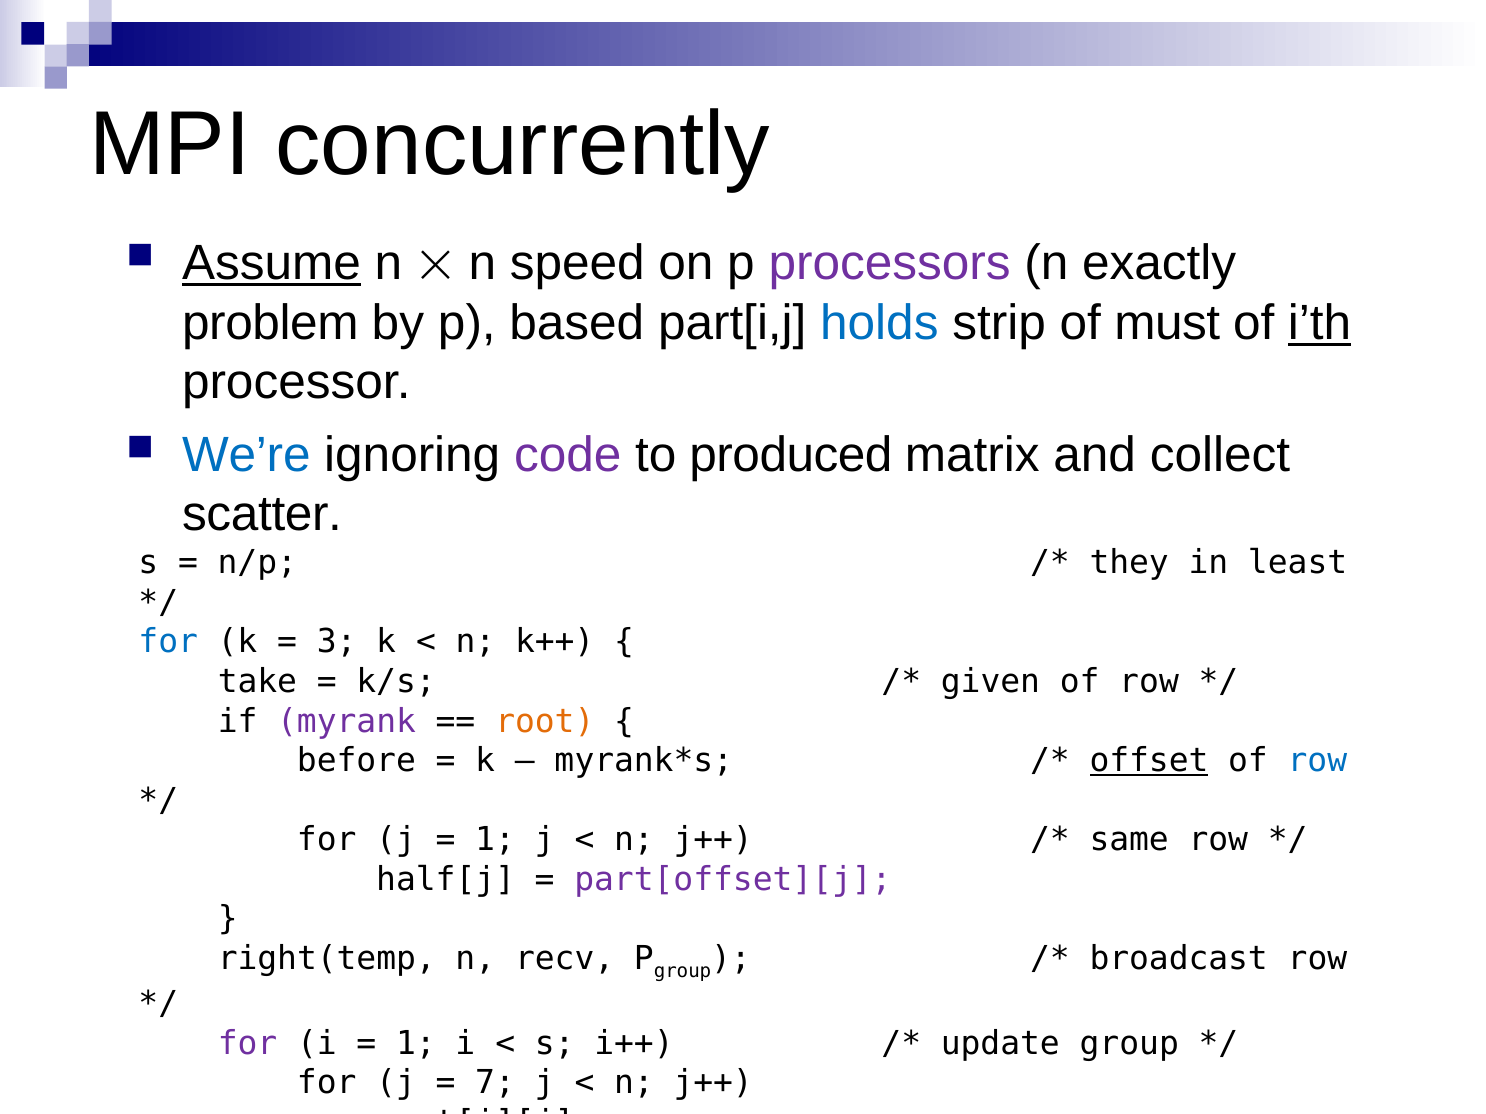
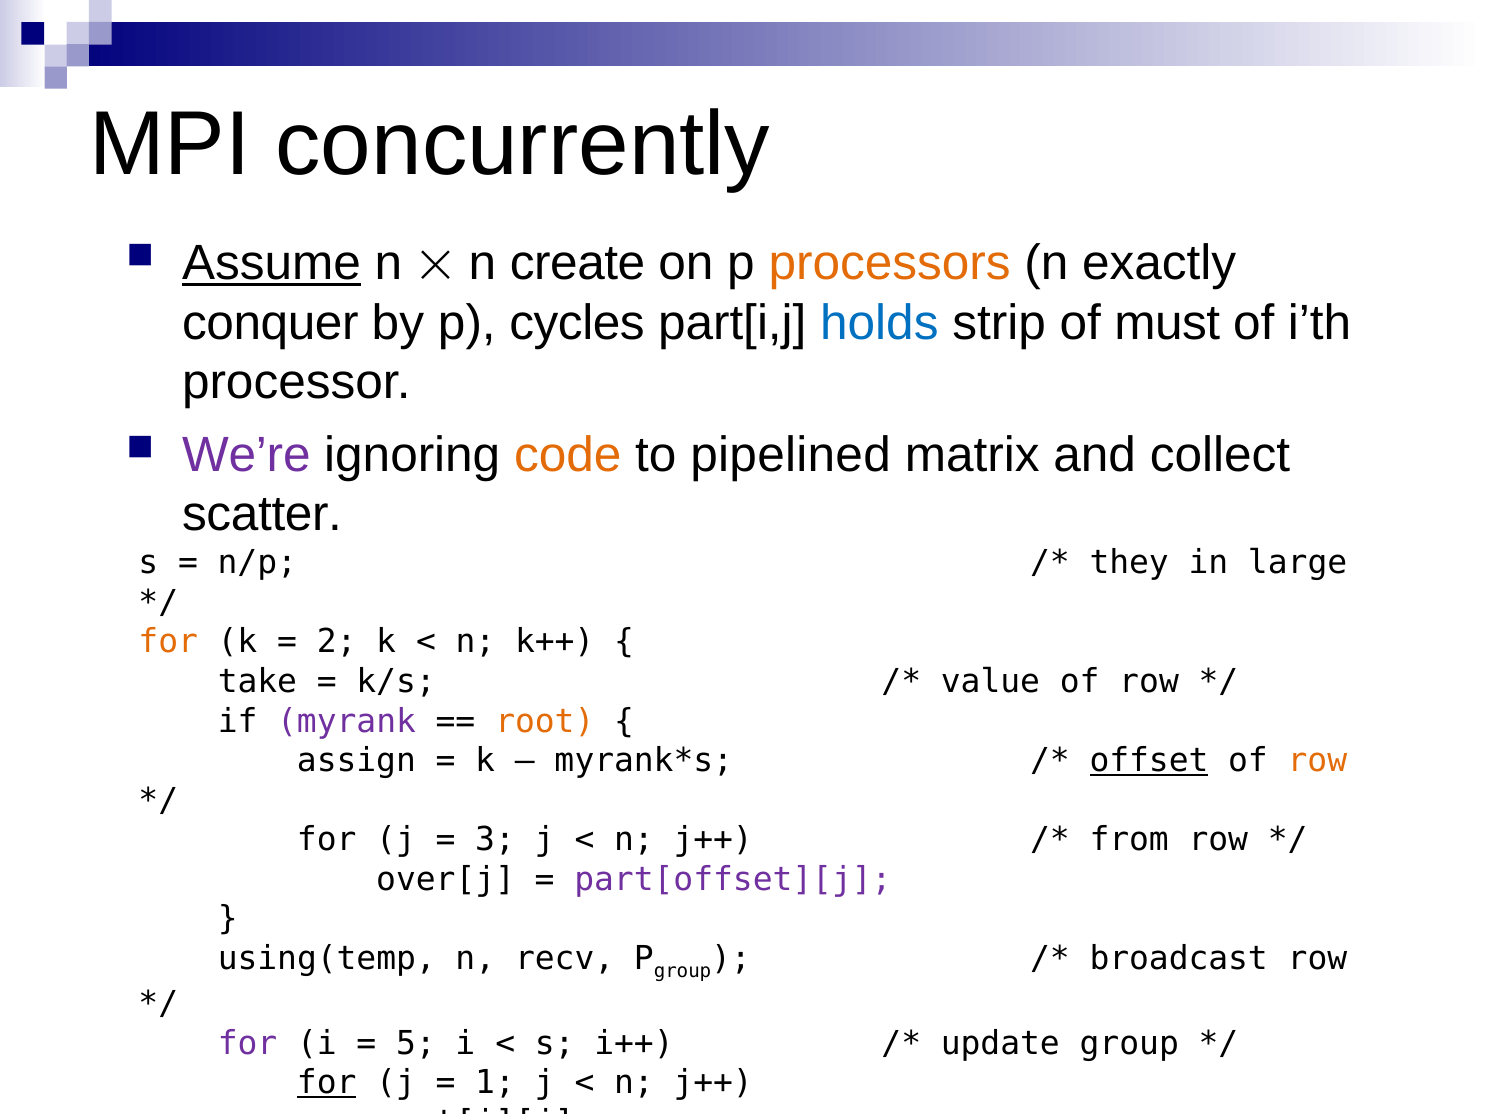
speed: speed -> create (578, 264)
processors colour: purple -> orange (890, 264)
problem: problem -> conquer (270, 323)
based: based -> cycles (577, 323)
i’th underline: present -> none (1320, 323)
We’re colour: blue -> purple (246, 455)
code colour: purple -> orange (568, 455)
produced: produced -> pipelined (791, 455)
least: least -> large (1298, 563)
for colour: blue -> orange (168, 642)
3: 3 -> 2 (337, 642)
given: given -> value (990, 682)
before: before -> assign (356, 761)
row colour: blue -> orange (1317, 761)
1: 1 -> 3 (495, 840)
same: same -> from (1129, 840)
half[j: half[j -> over[j (446, 880)
right(temp: right(temp -> using(temp (327, 959)
1: 1 -> 5 (416, 1044)
for underline: none -> present (327, 1083)
7: 7 -> 1 (495, 1083)
